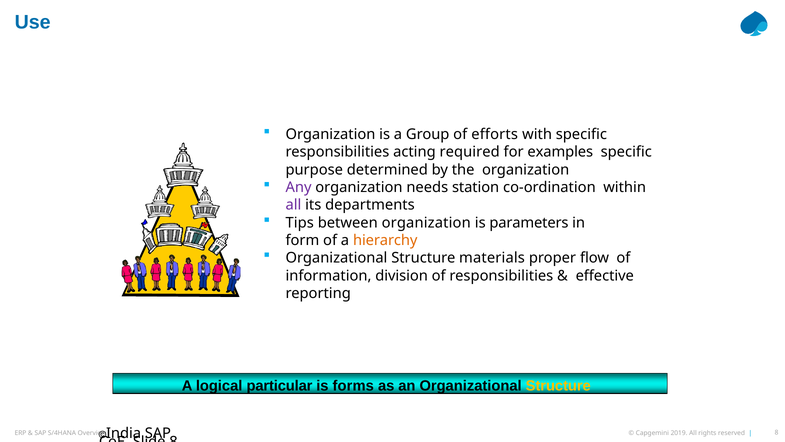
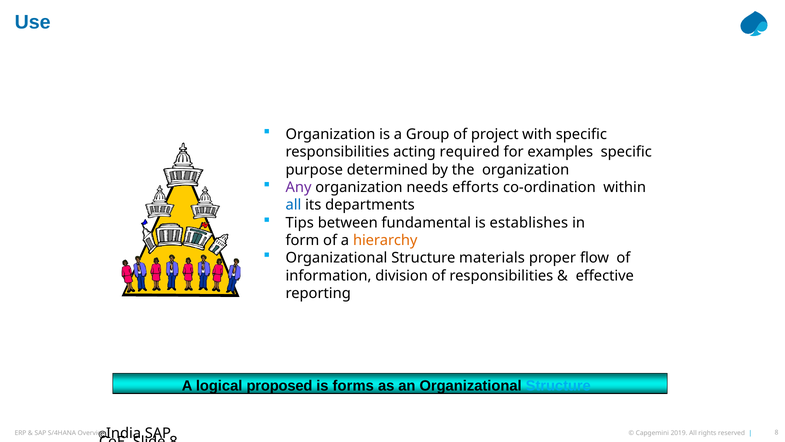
efforts: efforts -> project (495, 134)
station: station -> efforts (475, 187)
all colour: purple -> blue (293, 205)
between organization: organization -> fundamental (426, 222)
parameters: parameters -> establishes (529, 222)
particular: particular -> proposed (279, 385)
Structure colour: yellow -> light blue (558, 385)
